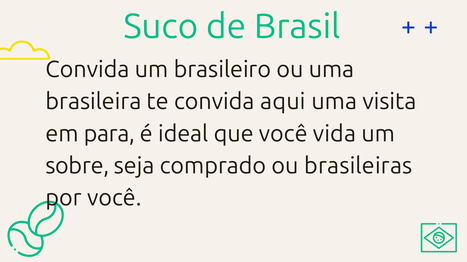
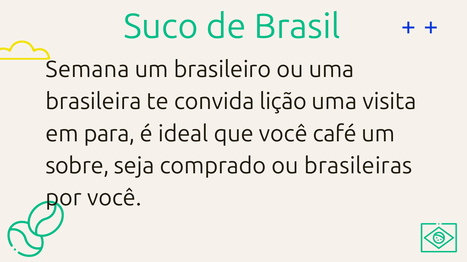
Convida: Convida -> Semana (88, 70)
aqui: aqui -> lição (283, 102)
vida: vida -> café (335, 134)
